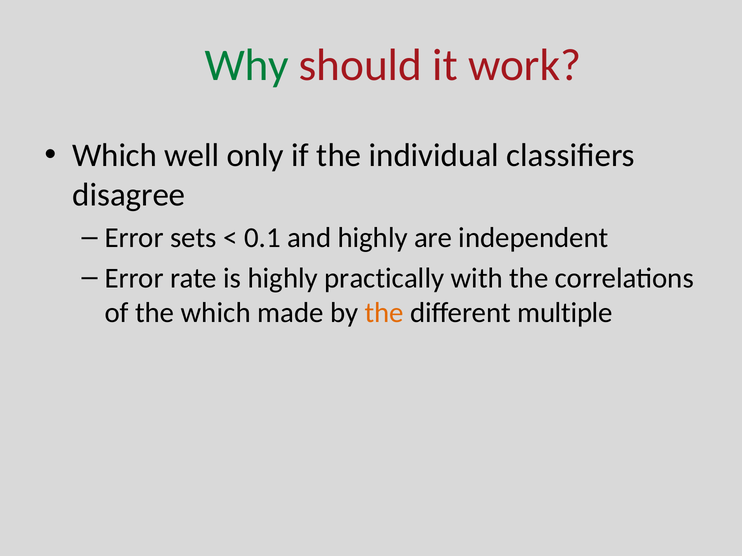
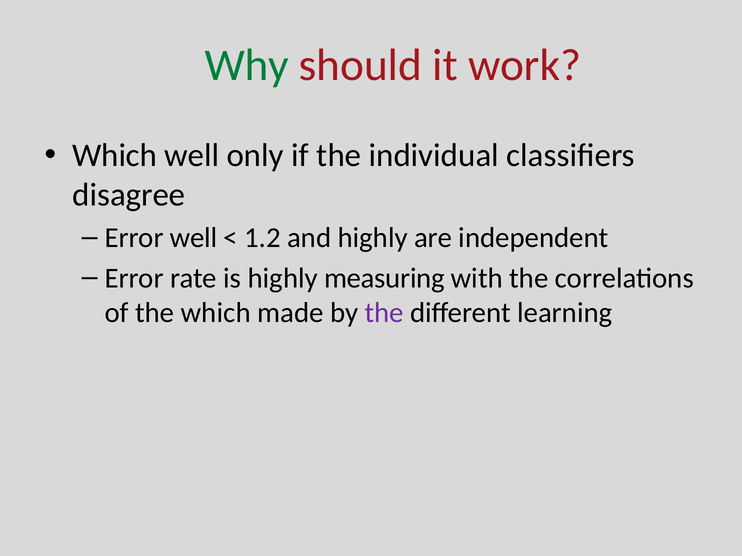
Error sets: sets -> well (194, 238)
0.1: 0.1 -> 1.2 (262, 238)
practically: practically -> measuring (384, 278)
the colour: orange -> purple (384, 313)
multiple: multiple -> learning (565, 313)
